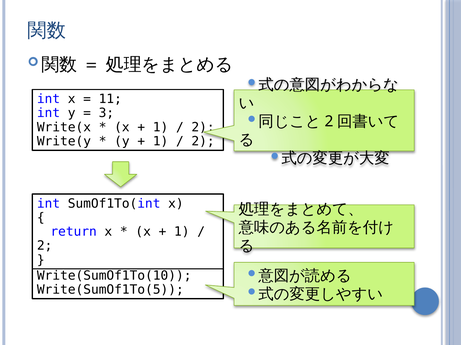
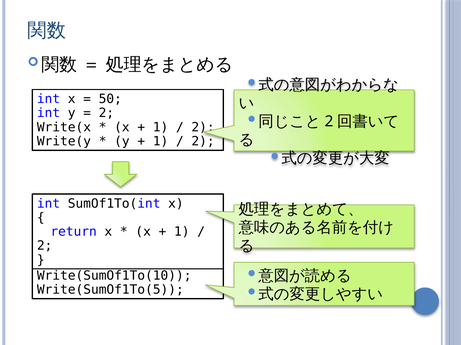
11: 11 -> 50 (110, 99)
3: 3 -> 2 (106, 113)
